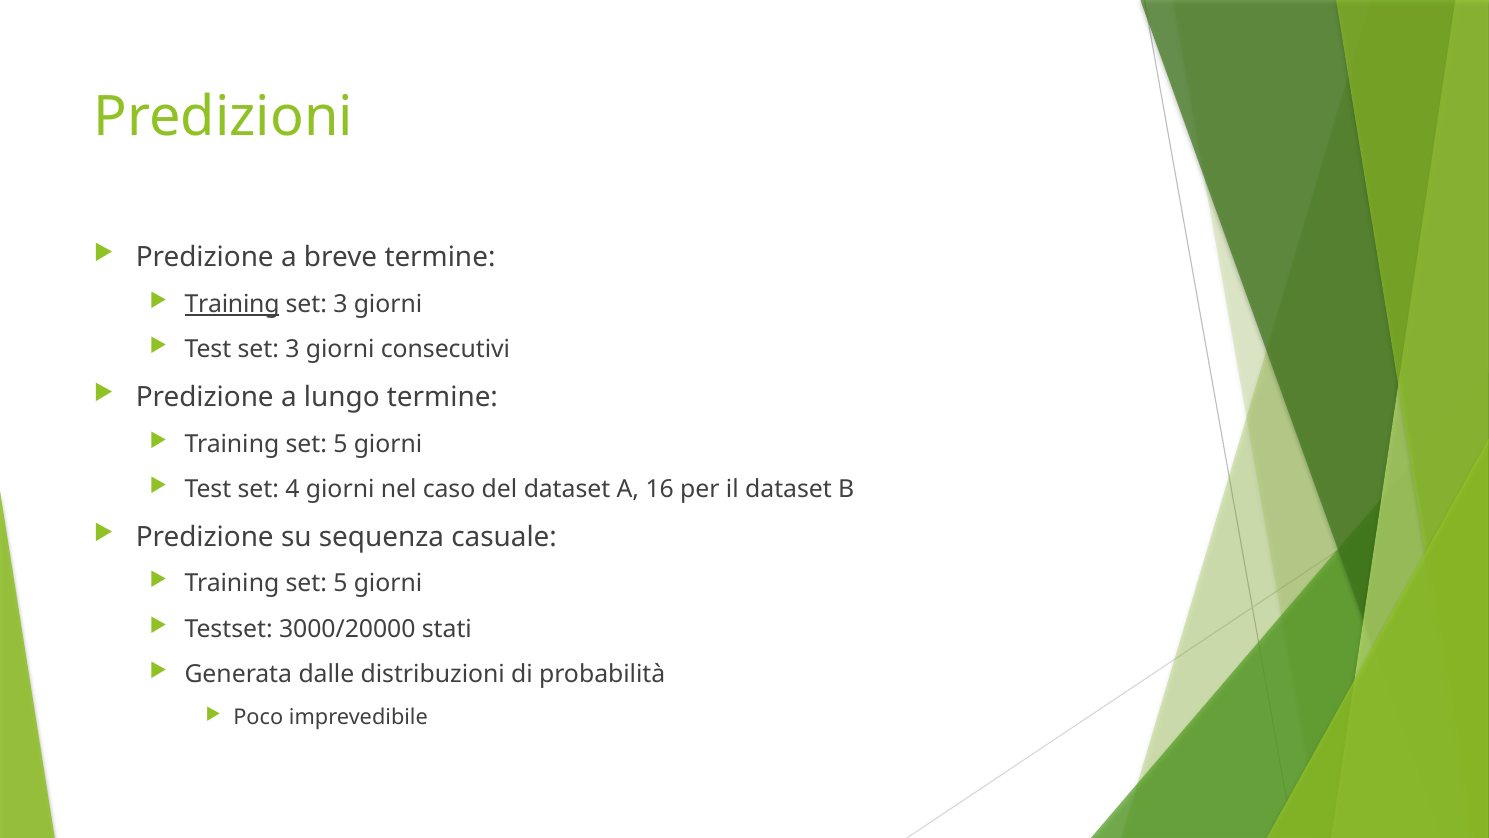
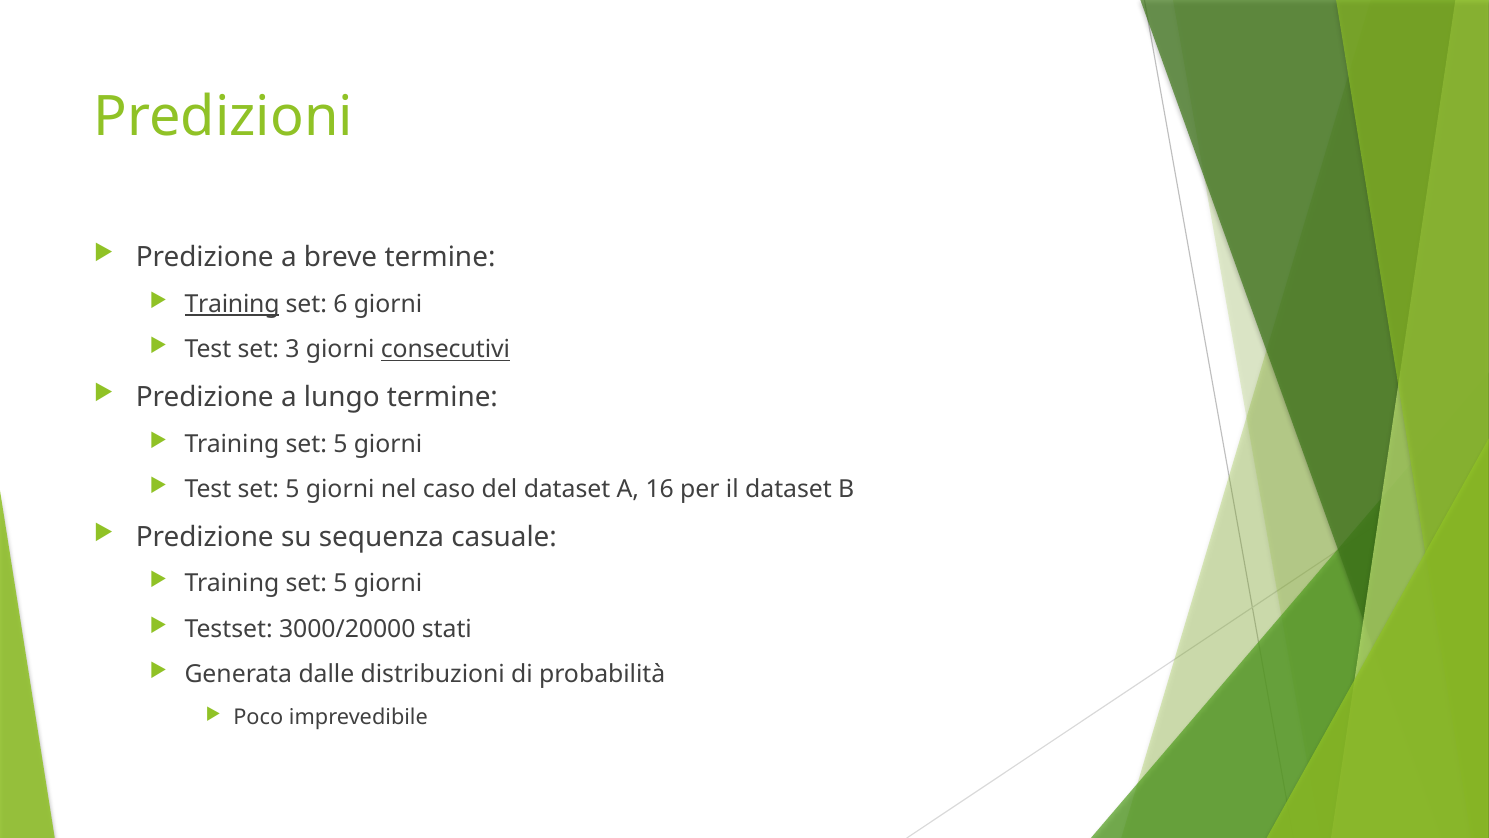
3: 3 -> 6 (340, 304)
consecutivi underline: none -> present (445, 350)
Test set 4: 4 -> 5 (292, 489)
